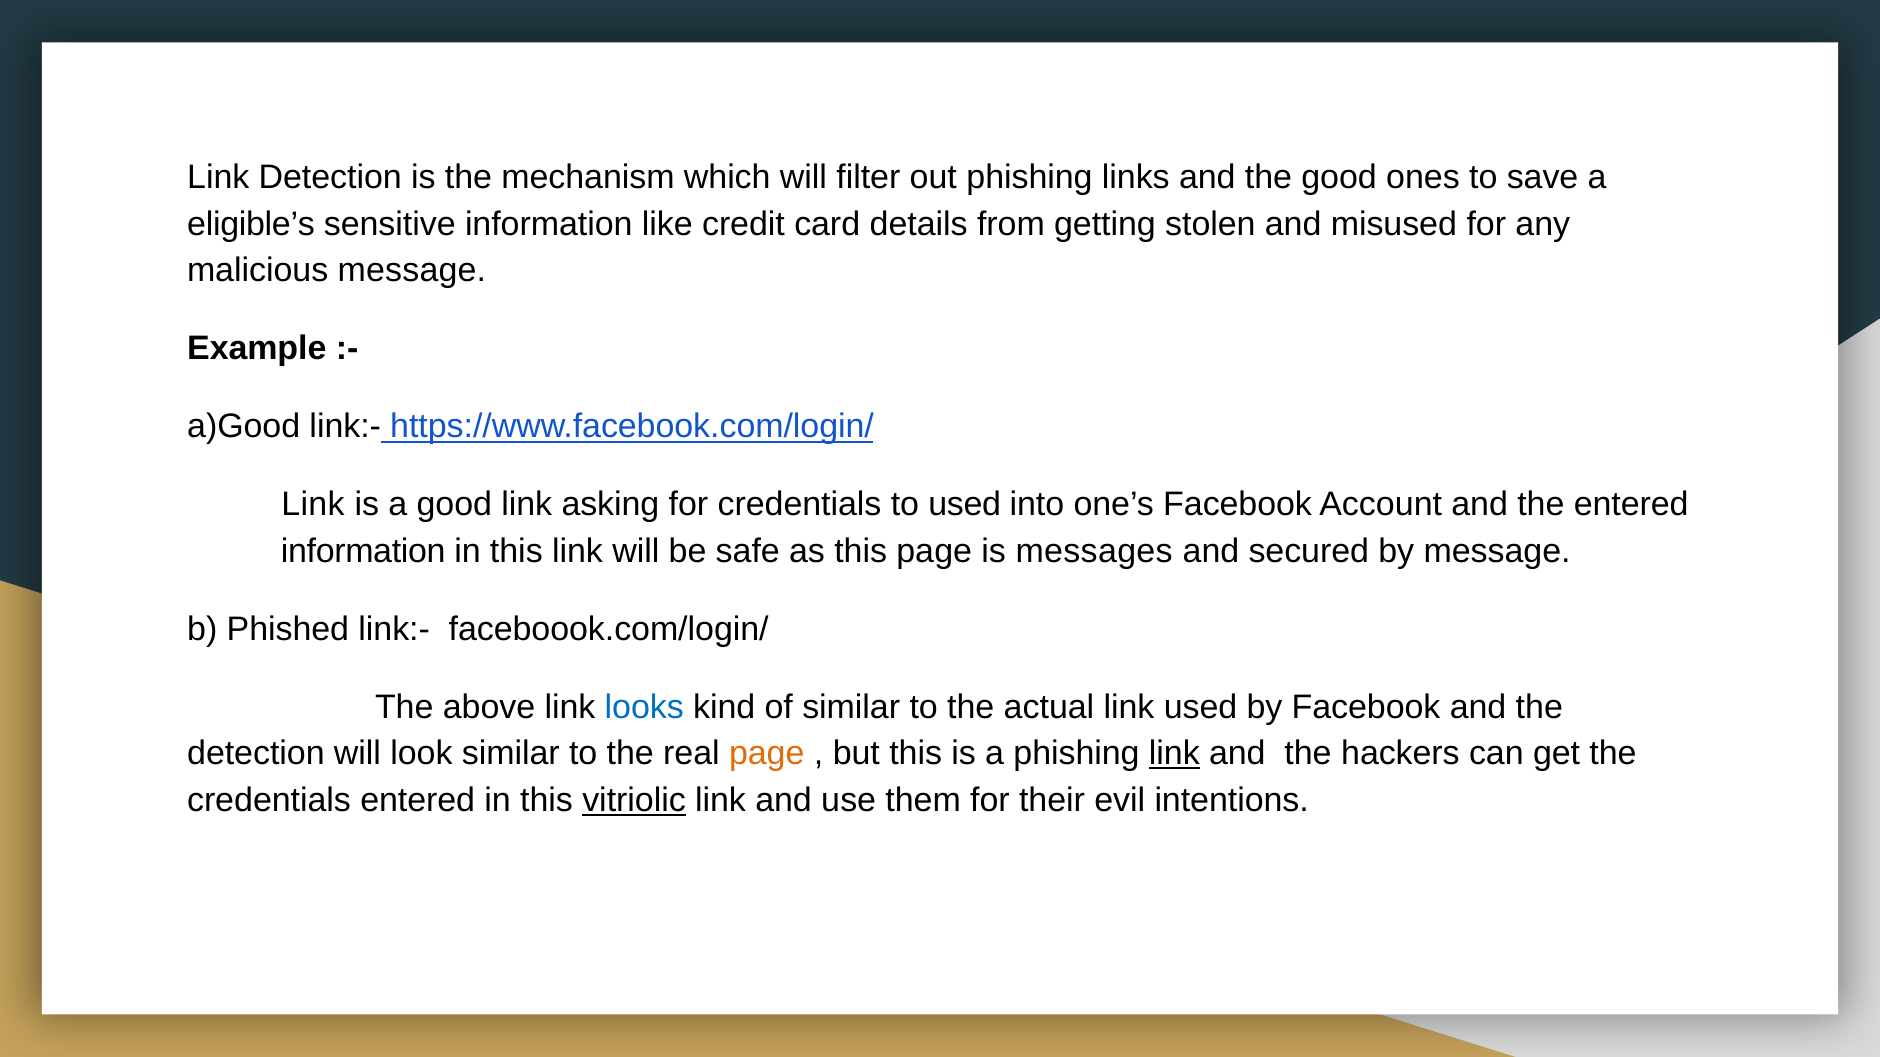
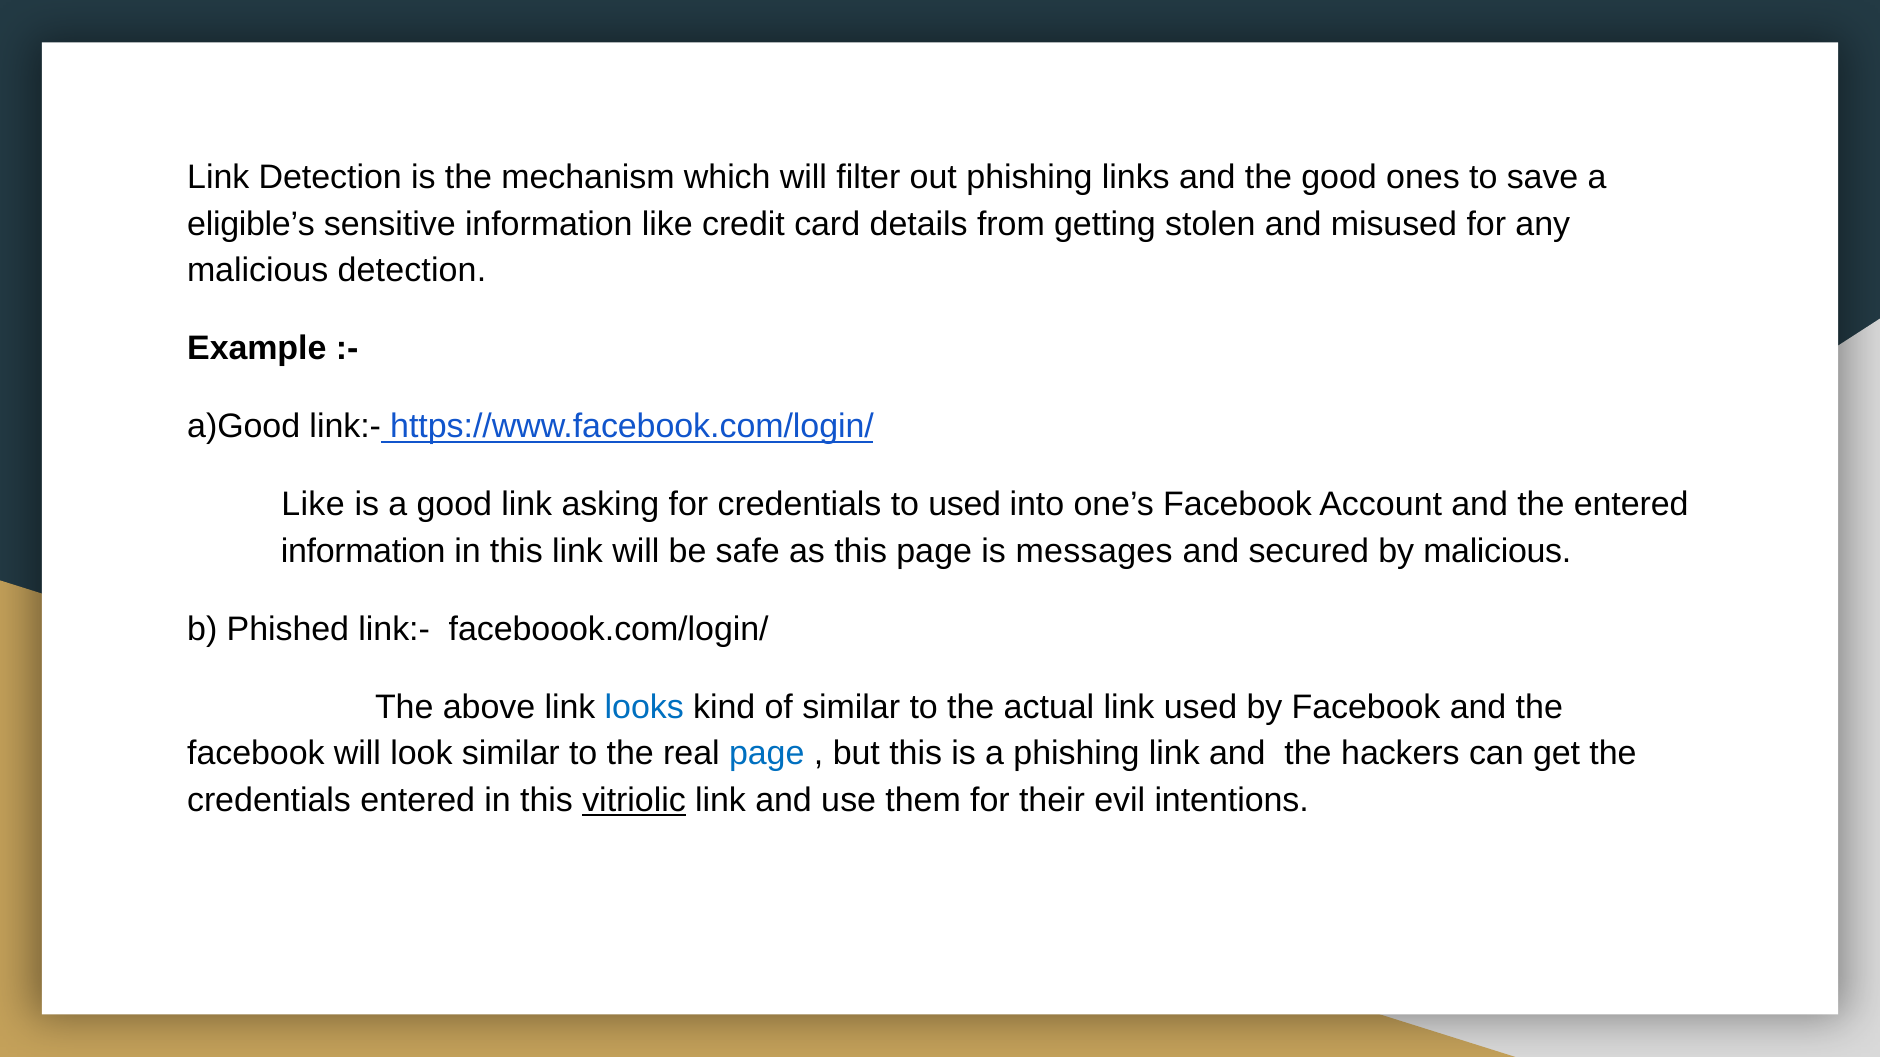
malicious message: message -> detection (412, 271)
Link: Link -> Like (313, 505)
by message: message -> malicious (1497, 551)
detection: detection -> facebook (256, 754)
page colour: orange -> blue (767, 754)
link underline: present -> none (1174, 754)
